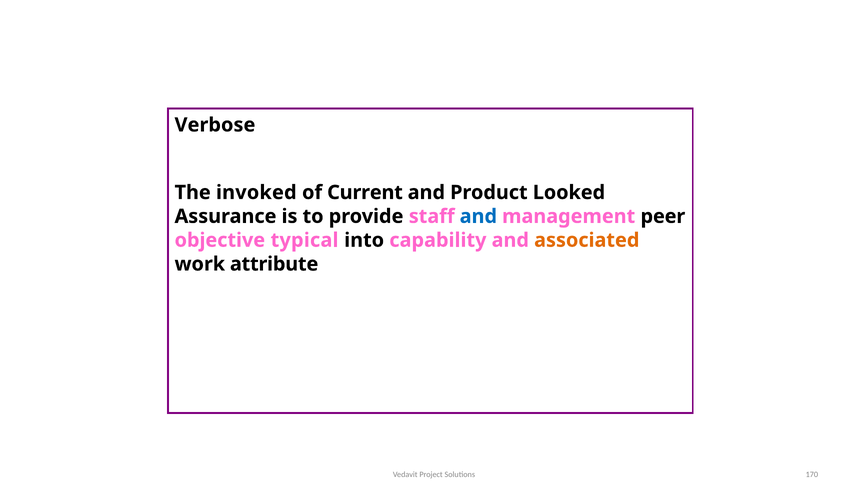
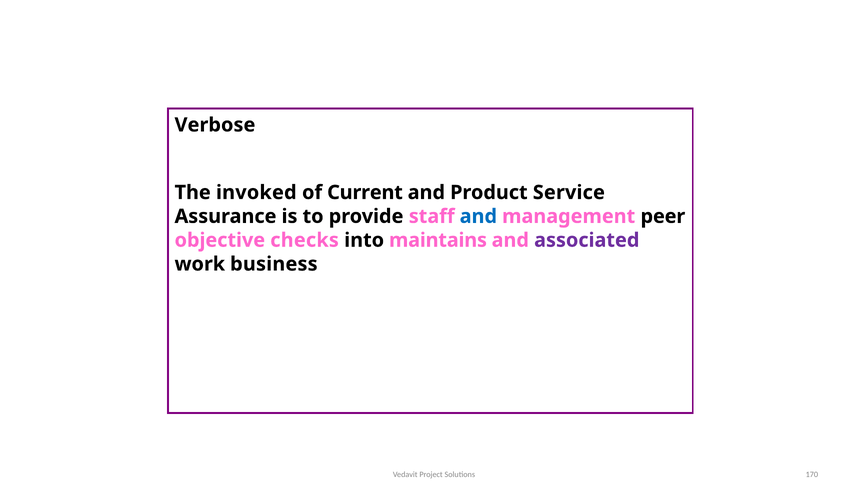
Looked: Looked -> Service (569, 193)
typical: typical -> checks (305, 240)
capability: capability -> maintains (438, 240)
associated colour: orange -> purple (587, 240)
attribute: attribute -> business (274, 264)
